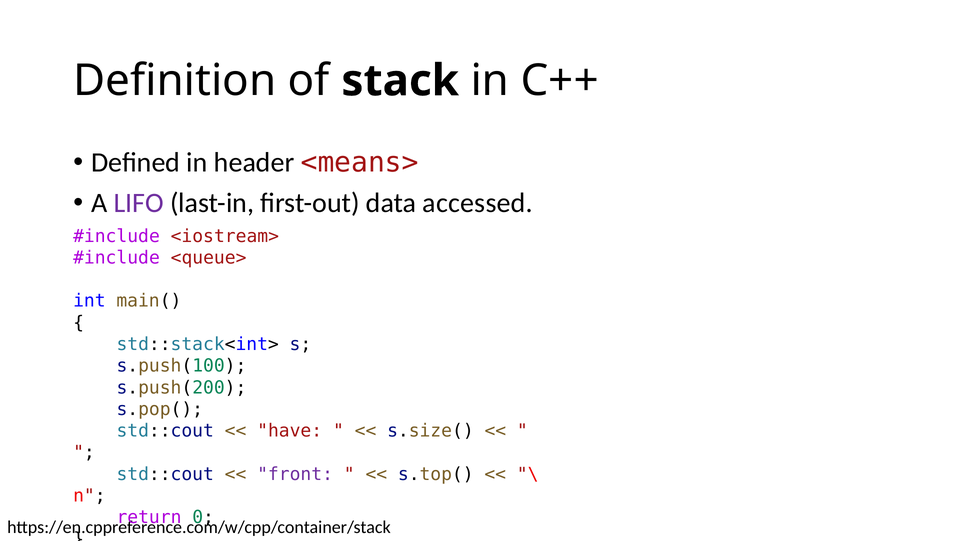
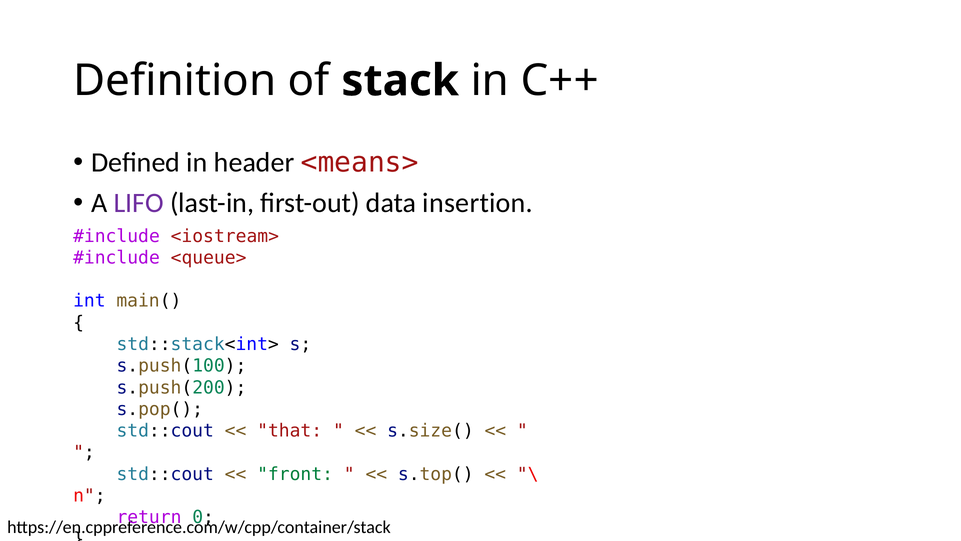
accessed: accessed -> insertion (478, 203)
have: have -> that (290, 431)
front colour: purple -> green (295, 474)
